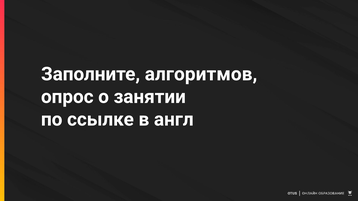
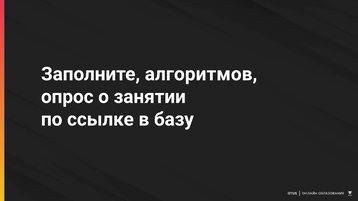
англ: англ -> базу (174, 120)
